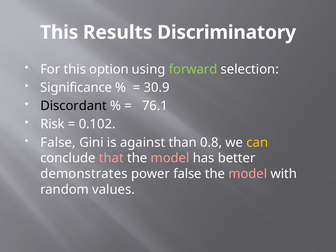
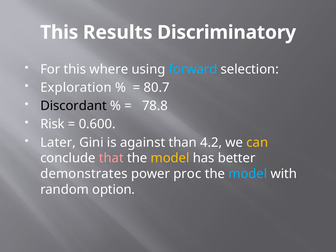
option: option -> where (109, 69)
forward colour: light green -> light blue (193, 69)
Significance: Significance -> Exploration (76, 88)
30.9: 30.9 -> 80.7 (157, 88)
76.1: 76.1 -> 78.8 (155, 106)
0.102: 0.102 -> 0.600 (97, 124)
False: False -> Later (58, 142)
0.8: 0.8 -> 4.2 (211, 142)
model colour: pink -> yellow (170, 158)
power false: false -> proc (187, 174)
model colour: pink -> light blue (248, 174)
values: values -> option (114, 190)
